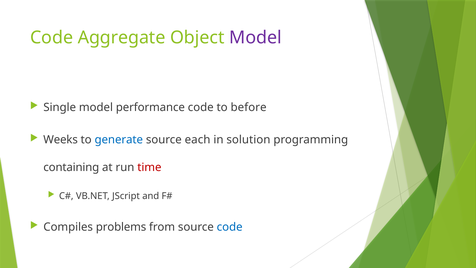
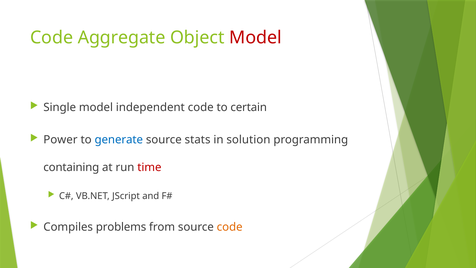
Model colour: purple -> red (255, 38)
performance: performance -> independent (150, 107)
before: before -> certain (249, 107)
Weeks: Weeks -> Power (60, 140)
each: each -> stats (198, 140)
code colour: blue -> orange (230, 227)
